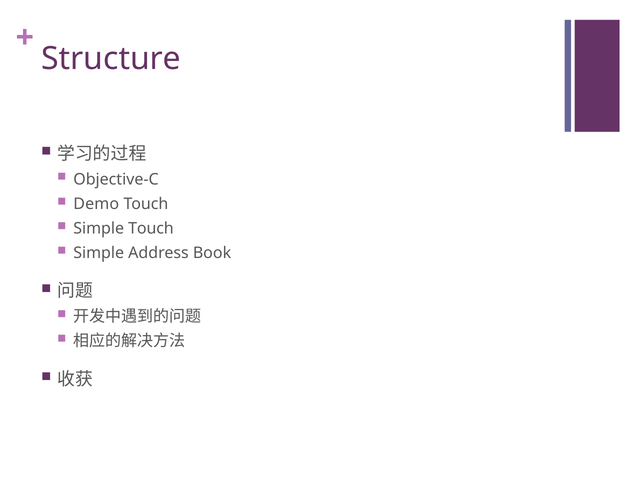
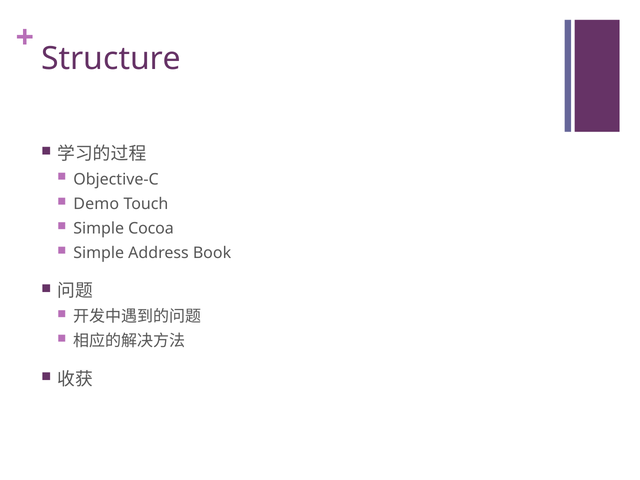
Simple Touch: Touch -> Cocoa (151, 228)
